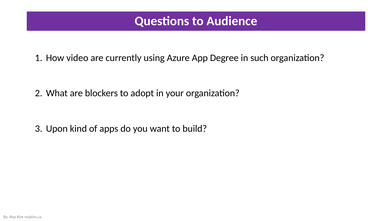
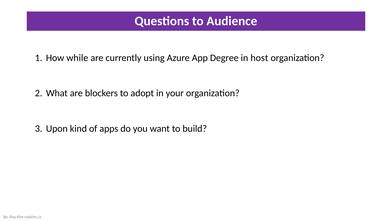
video: video -> while (77, 58)
such: such -> host (259, 58)
